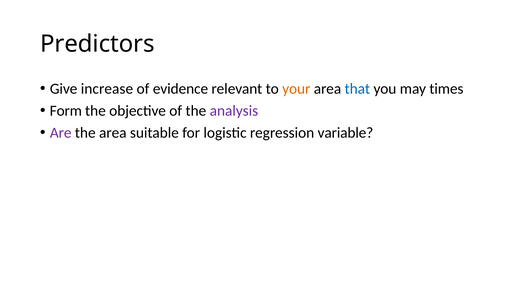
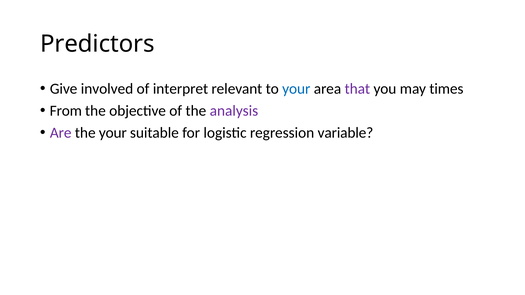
increase: increase -> involved (107, 89)
evidence: evidence -> interpret (180, 89)
your colour: orange -> blue (296, 89)
that colour: blue -> purple (357, 89)
Form: Form -> From (66, 111)
the area: area -> your (113, 133)
